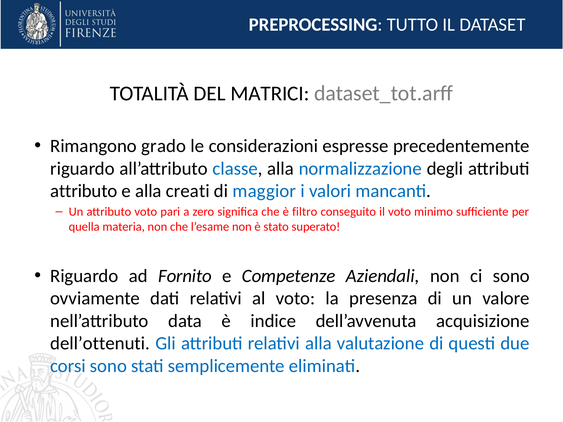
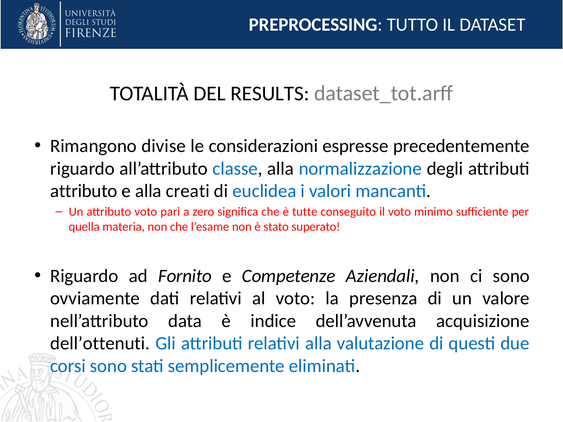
MATRICI: MATRICI -> RESULTS (270, 93)
grado: grado -> divise (164, 146)
maggior: maggior -> euclidea (264, 191)
filtro: filtro -> tutte (305, 212)
